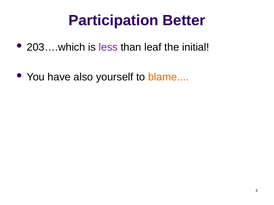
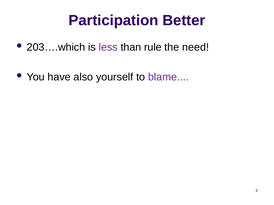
leaf: leaf -> rule (153, 47)
initial: initial -> need (196, 47)
blame colour: orange -> purple (168, 77)
